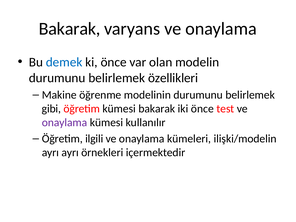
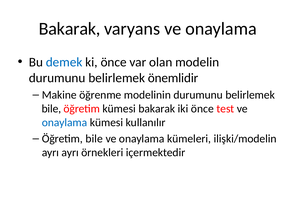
özellikleri: özellikleri -> önemlidir (173, 78)
gibi: gibi -> bile (51, 109)
onaylama colour: purple -> blue (65, 123)
Öğretim ilgili: ilgili -> bile (94, 139)
